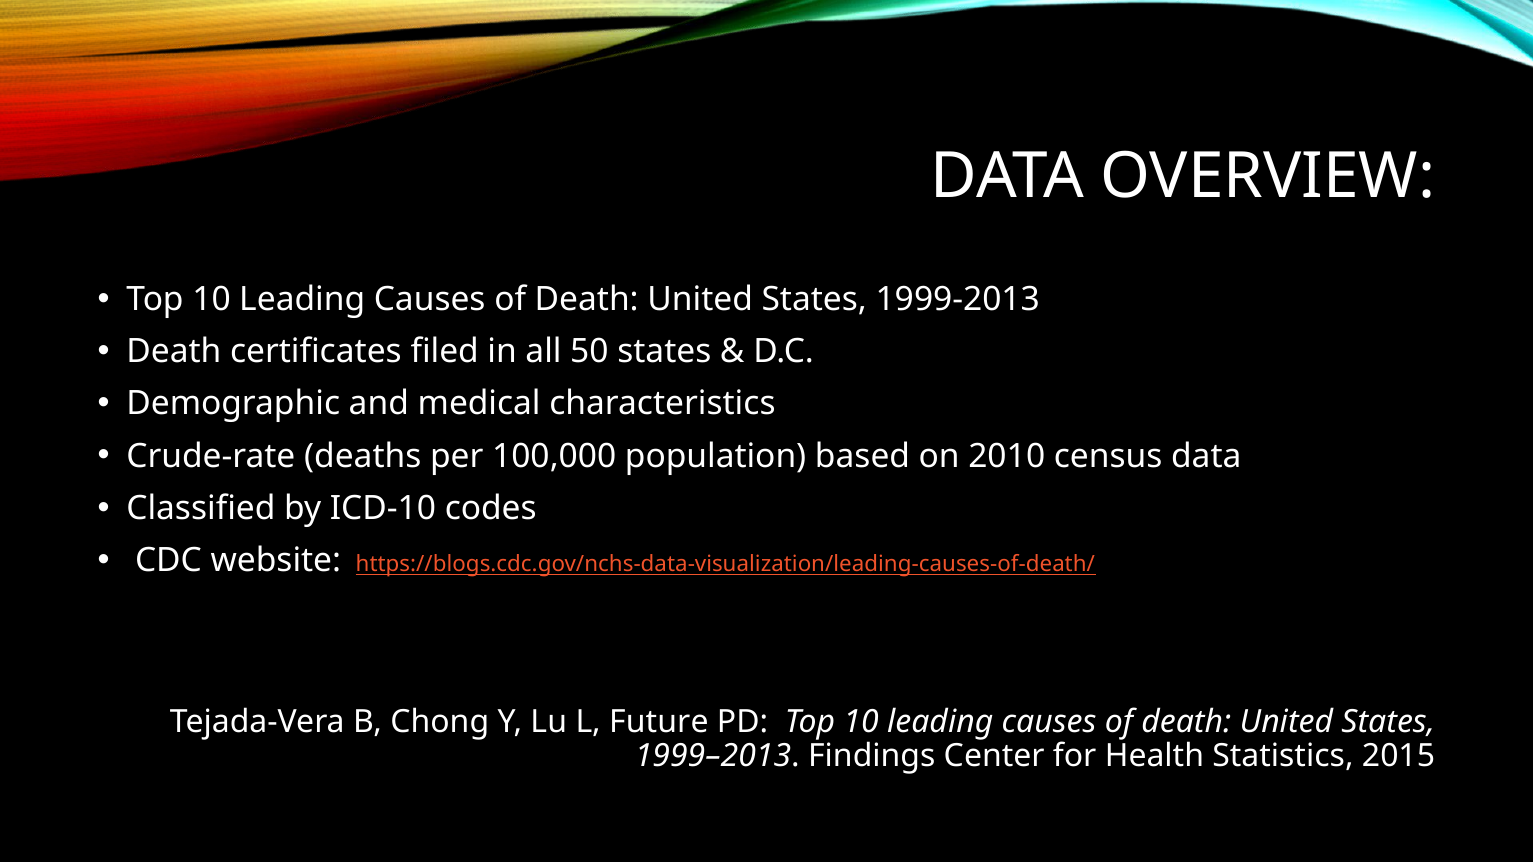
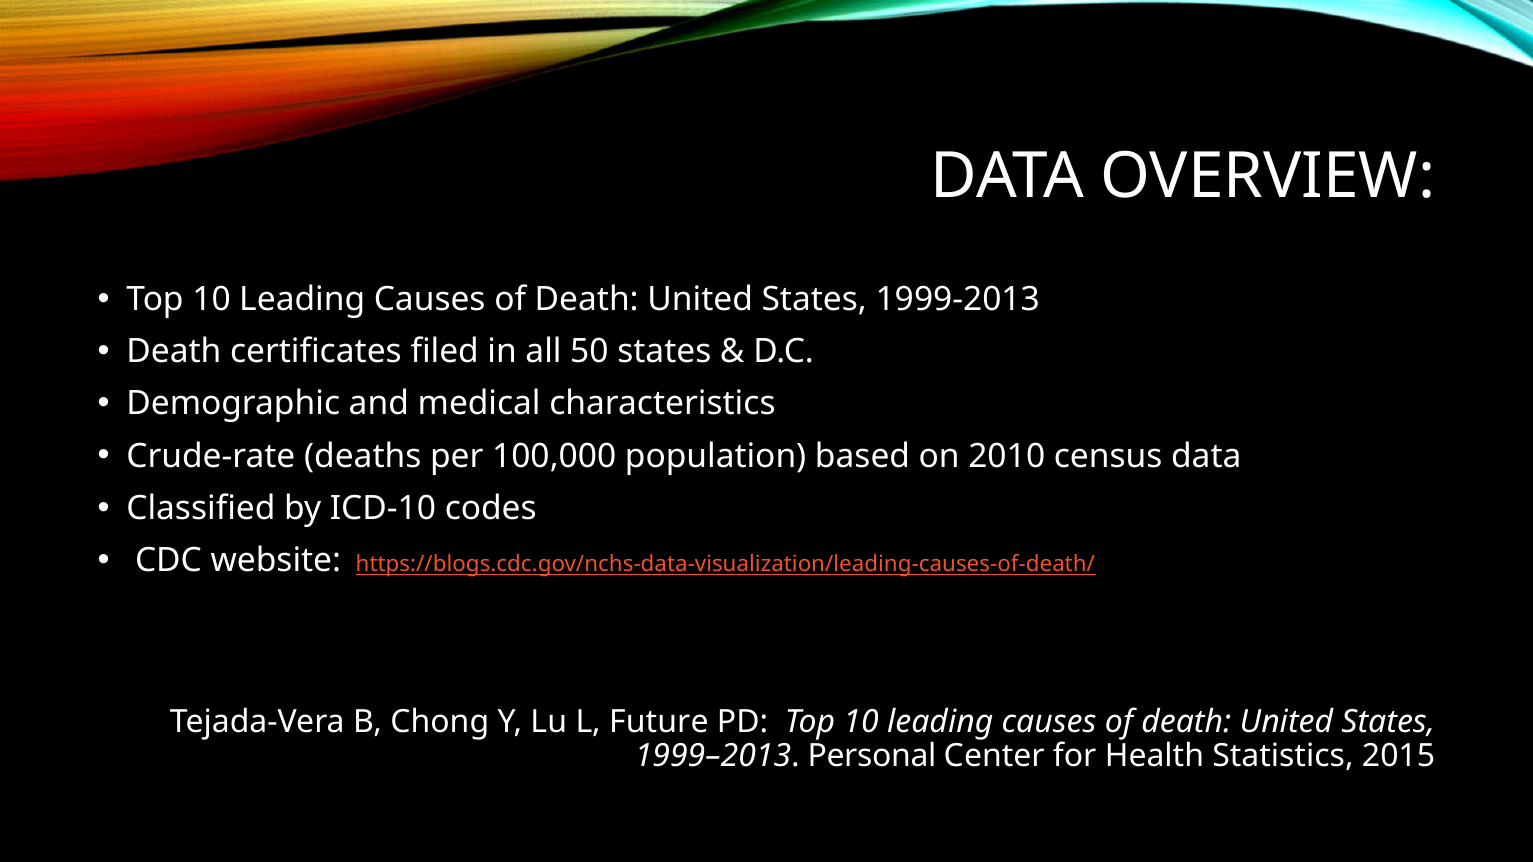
Findings: Findings -> Personal (872, 756)
